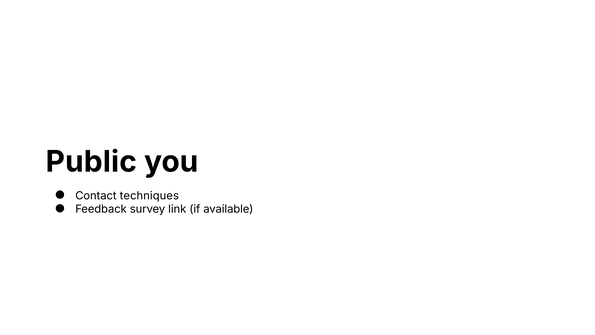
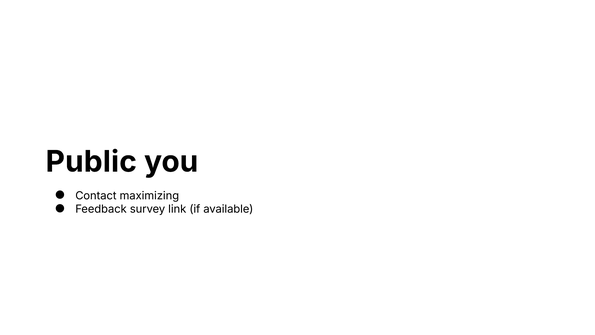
techniques: techniques -> maximizing (149, 196)
